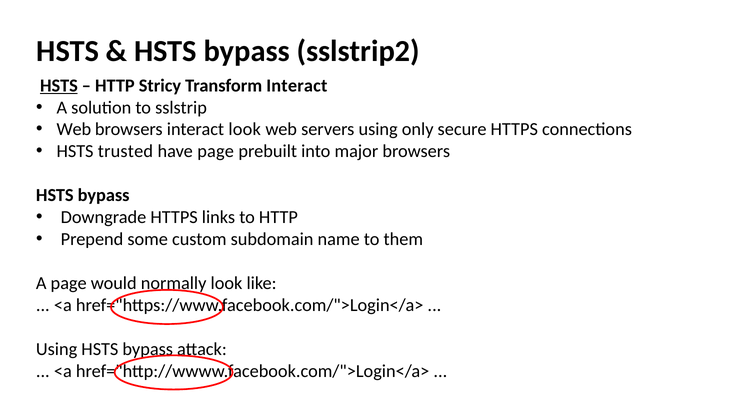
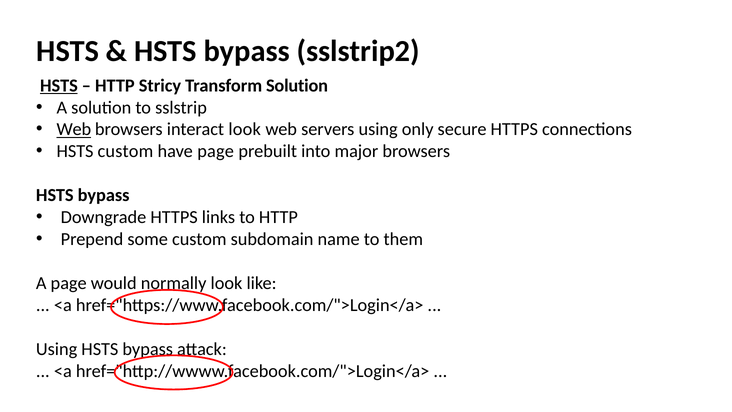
Transform Interact: Interact -> Solution (297, 85)
Web underline: none -> present (74, 129)
HSTS trusted: trusted -> custom (125, 151)
